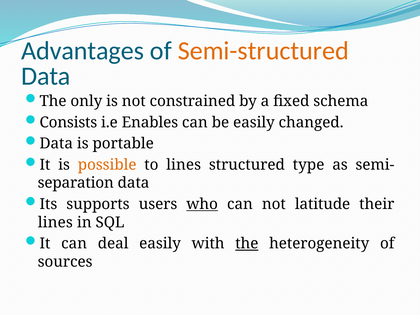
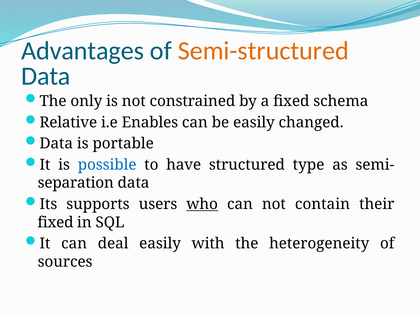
Consists: Consists -> Relative (68, 122)
possible colour: orange -> blue (107, 165)
to lines: lines -> have (184, 165)
latitude: latitude -> contain (322, 204)
lines: lines -> fixed (55, 222)
the underline: present -> none (247, 244)
